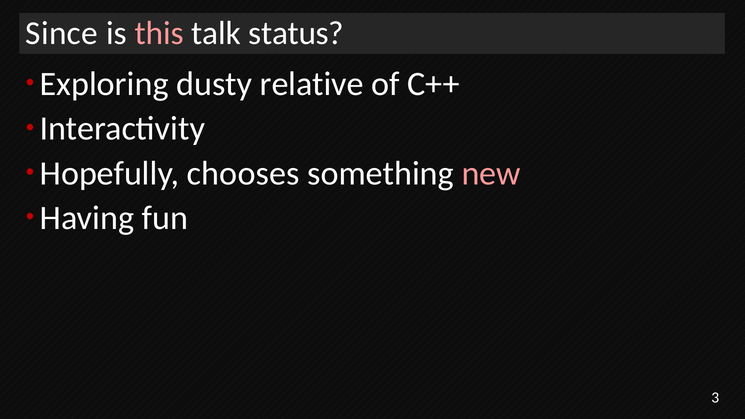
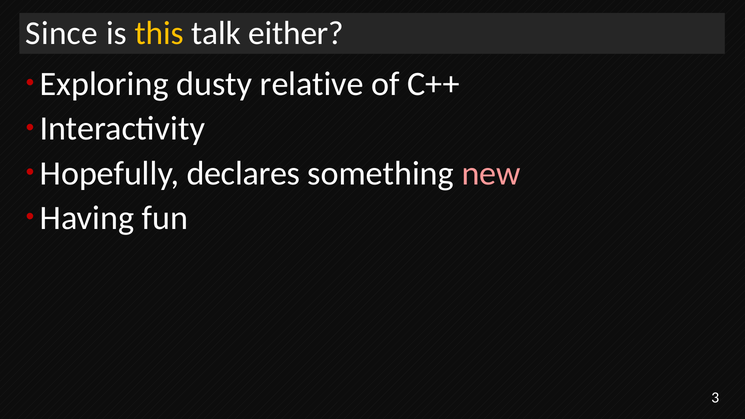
this colour: pink -> yellow (159, 33)
status: status -> either (296, 33)
chooses: chooses -> declares (243, 173)
